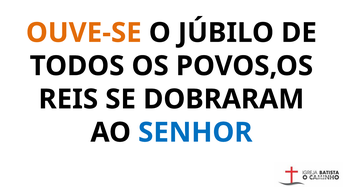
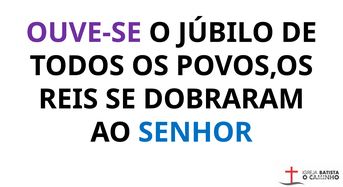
OUVE-SE colour: orange -> purple (84, 33)
